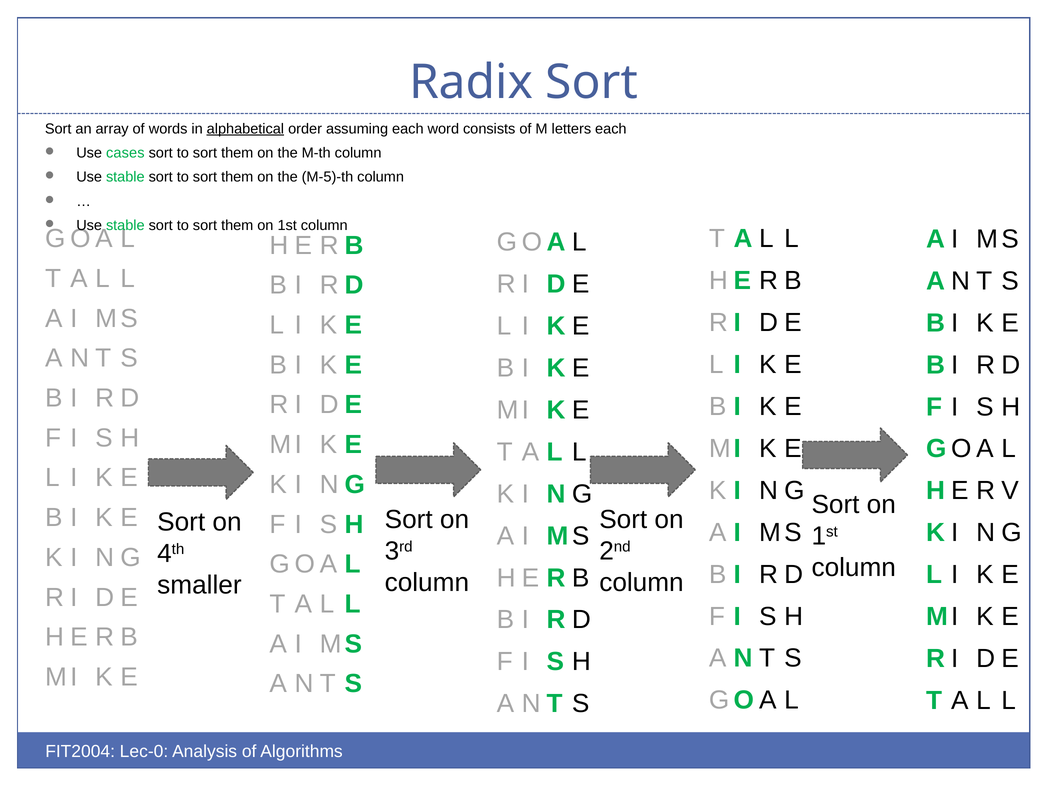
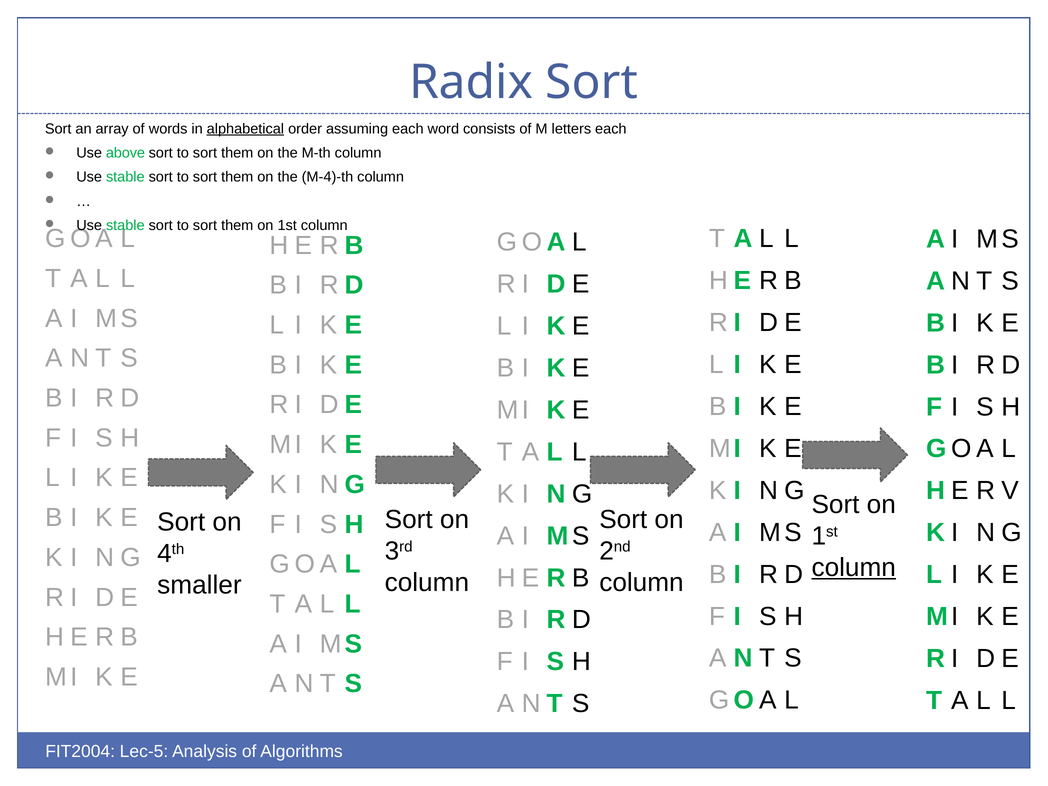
cases: cases -> above (125, 153)
M-5)-th: M-5)-th -> M-4)-th (327, 177)
column underline: none -> present (854, 568)
Lec-0: Lec-0 -> Lec-5 (144, 752)
